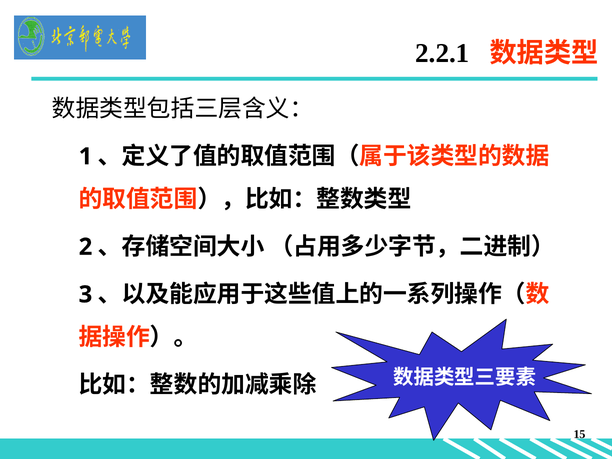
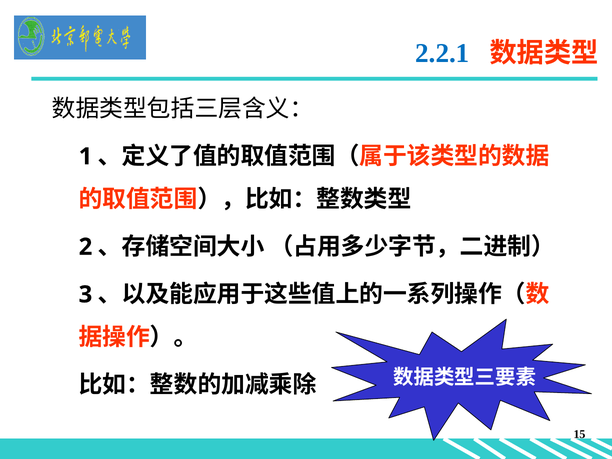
2.2.1 colour: black -> blue (442, 53)
